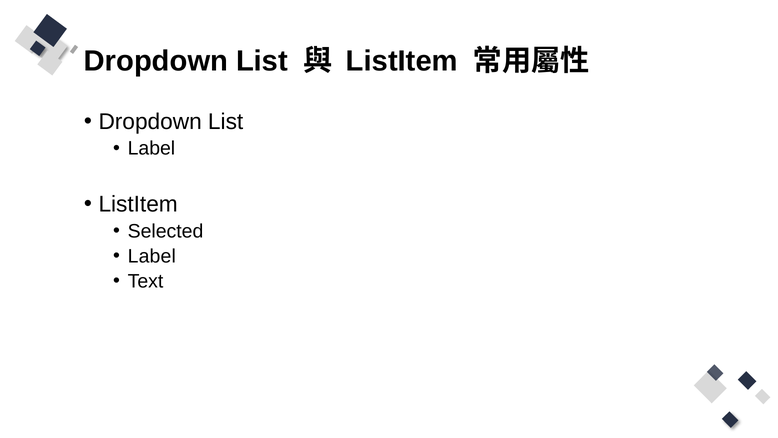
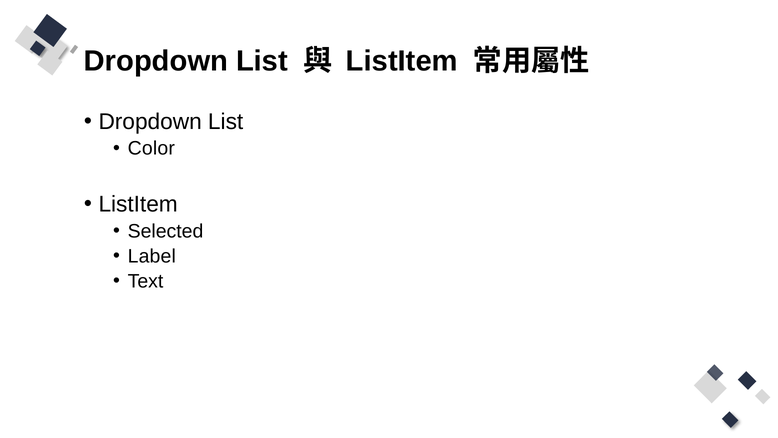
Label: Label -> Color (151, 148)
